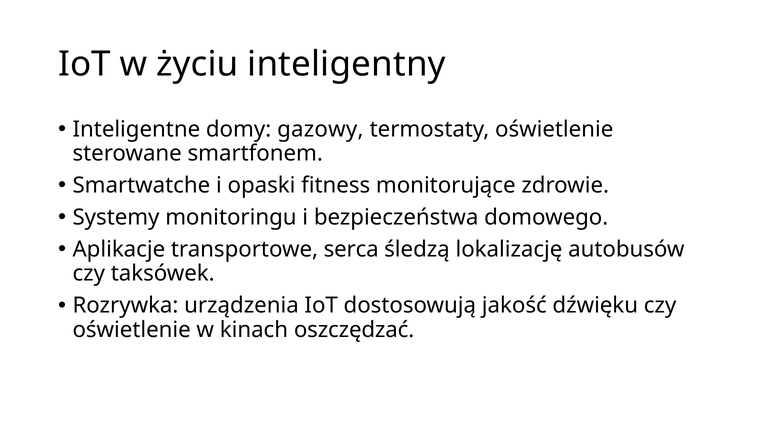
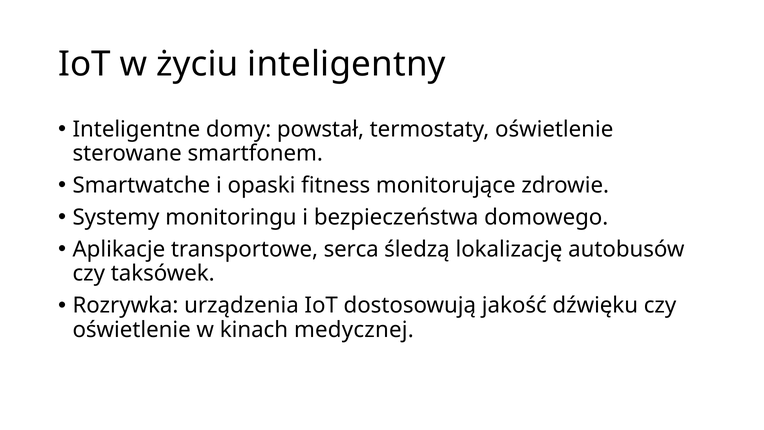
gazowy: gazowy -> powstał (320, 129)
oszczędzać: oszczędzać -> medycznej (354, 330)
